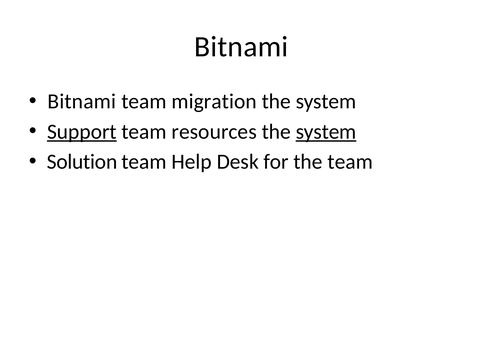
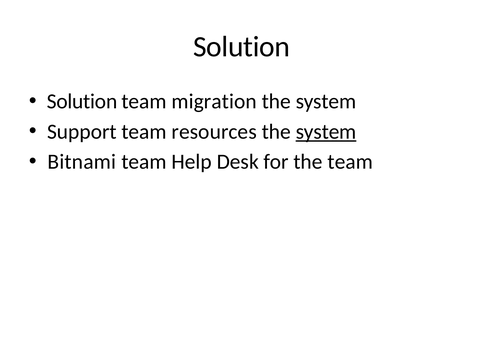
Bitnami: Bitnami -> Solution (242, 47)
Bitnami: Bitnami -> Solution (82, 101)
Support underline: present -> none (82, 131)
Solution: Solution -> Bitnami (82, 161)
